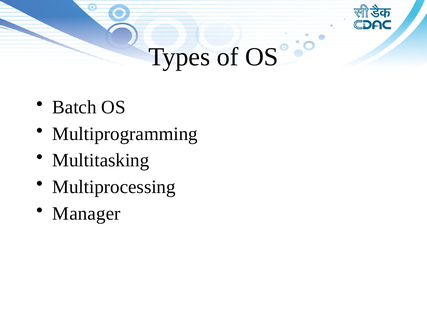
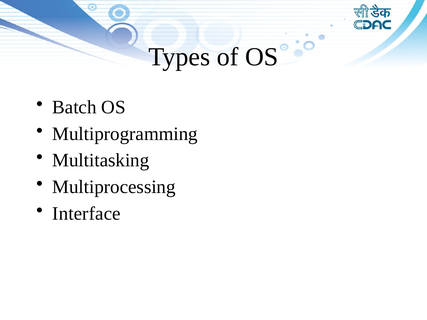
Manager: Manager -> Interface (86, 214)
